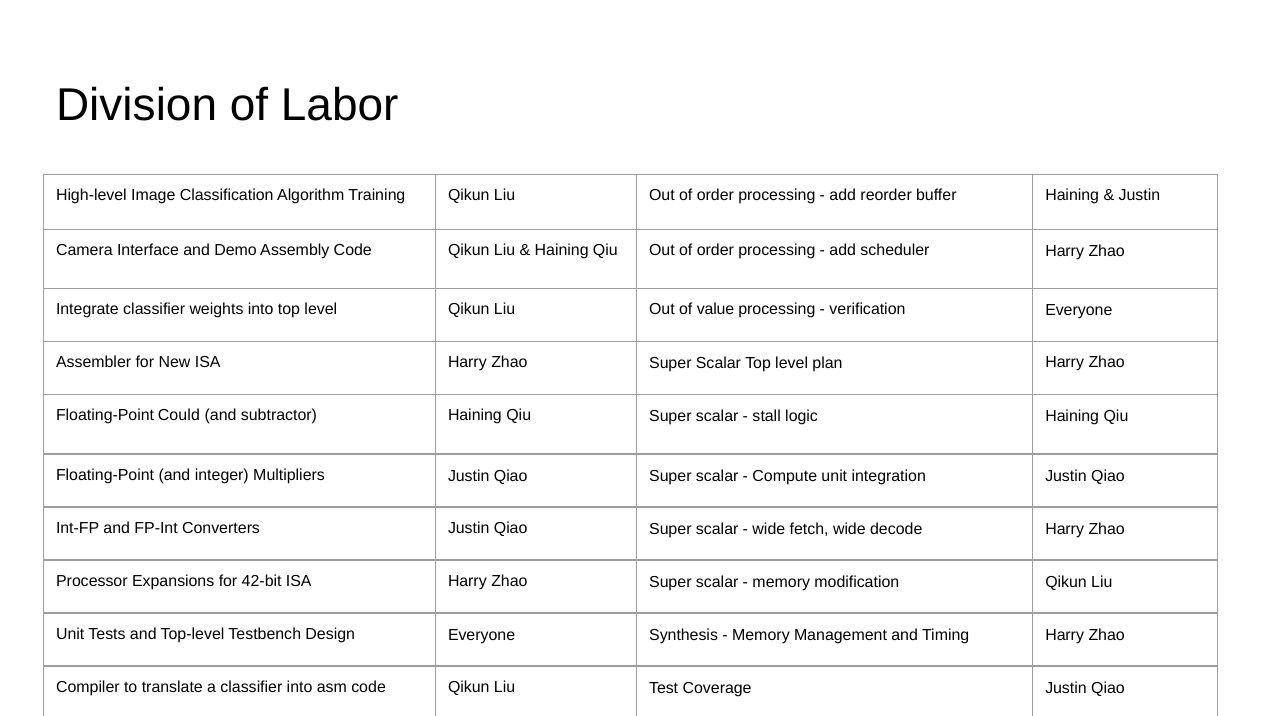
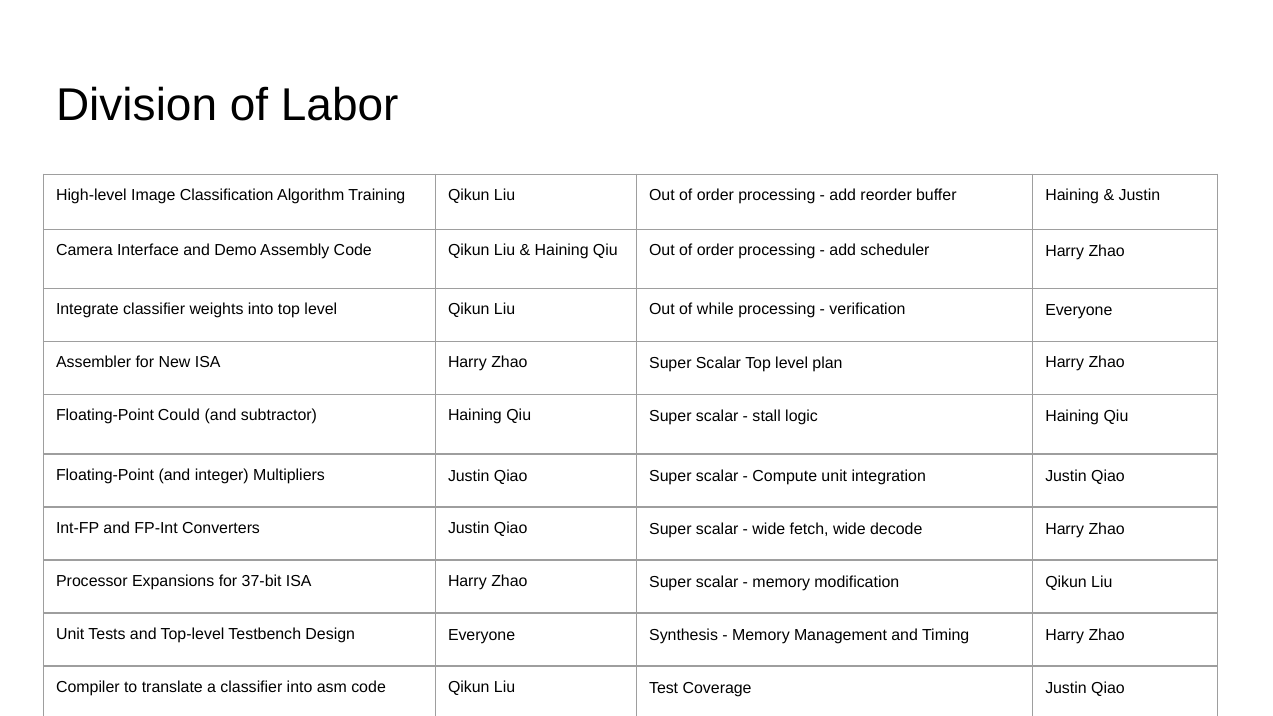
value: value -> while (715, 310)
42-bit: 42-bit -> 37-bit (262, 581)
